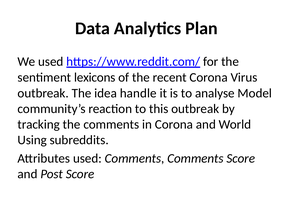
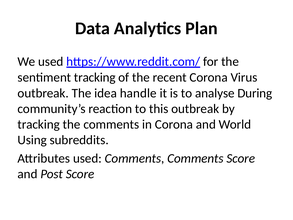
sentiment lexicons: lexicons -> tracking (95, 77)
Model: Model -> During (255, 93)
